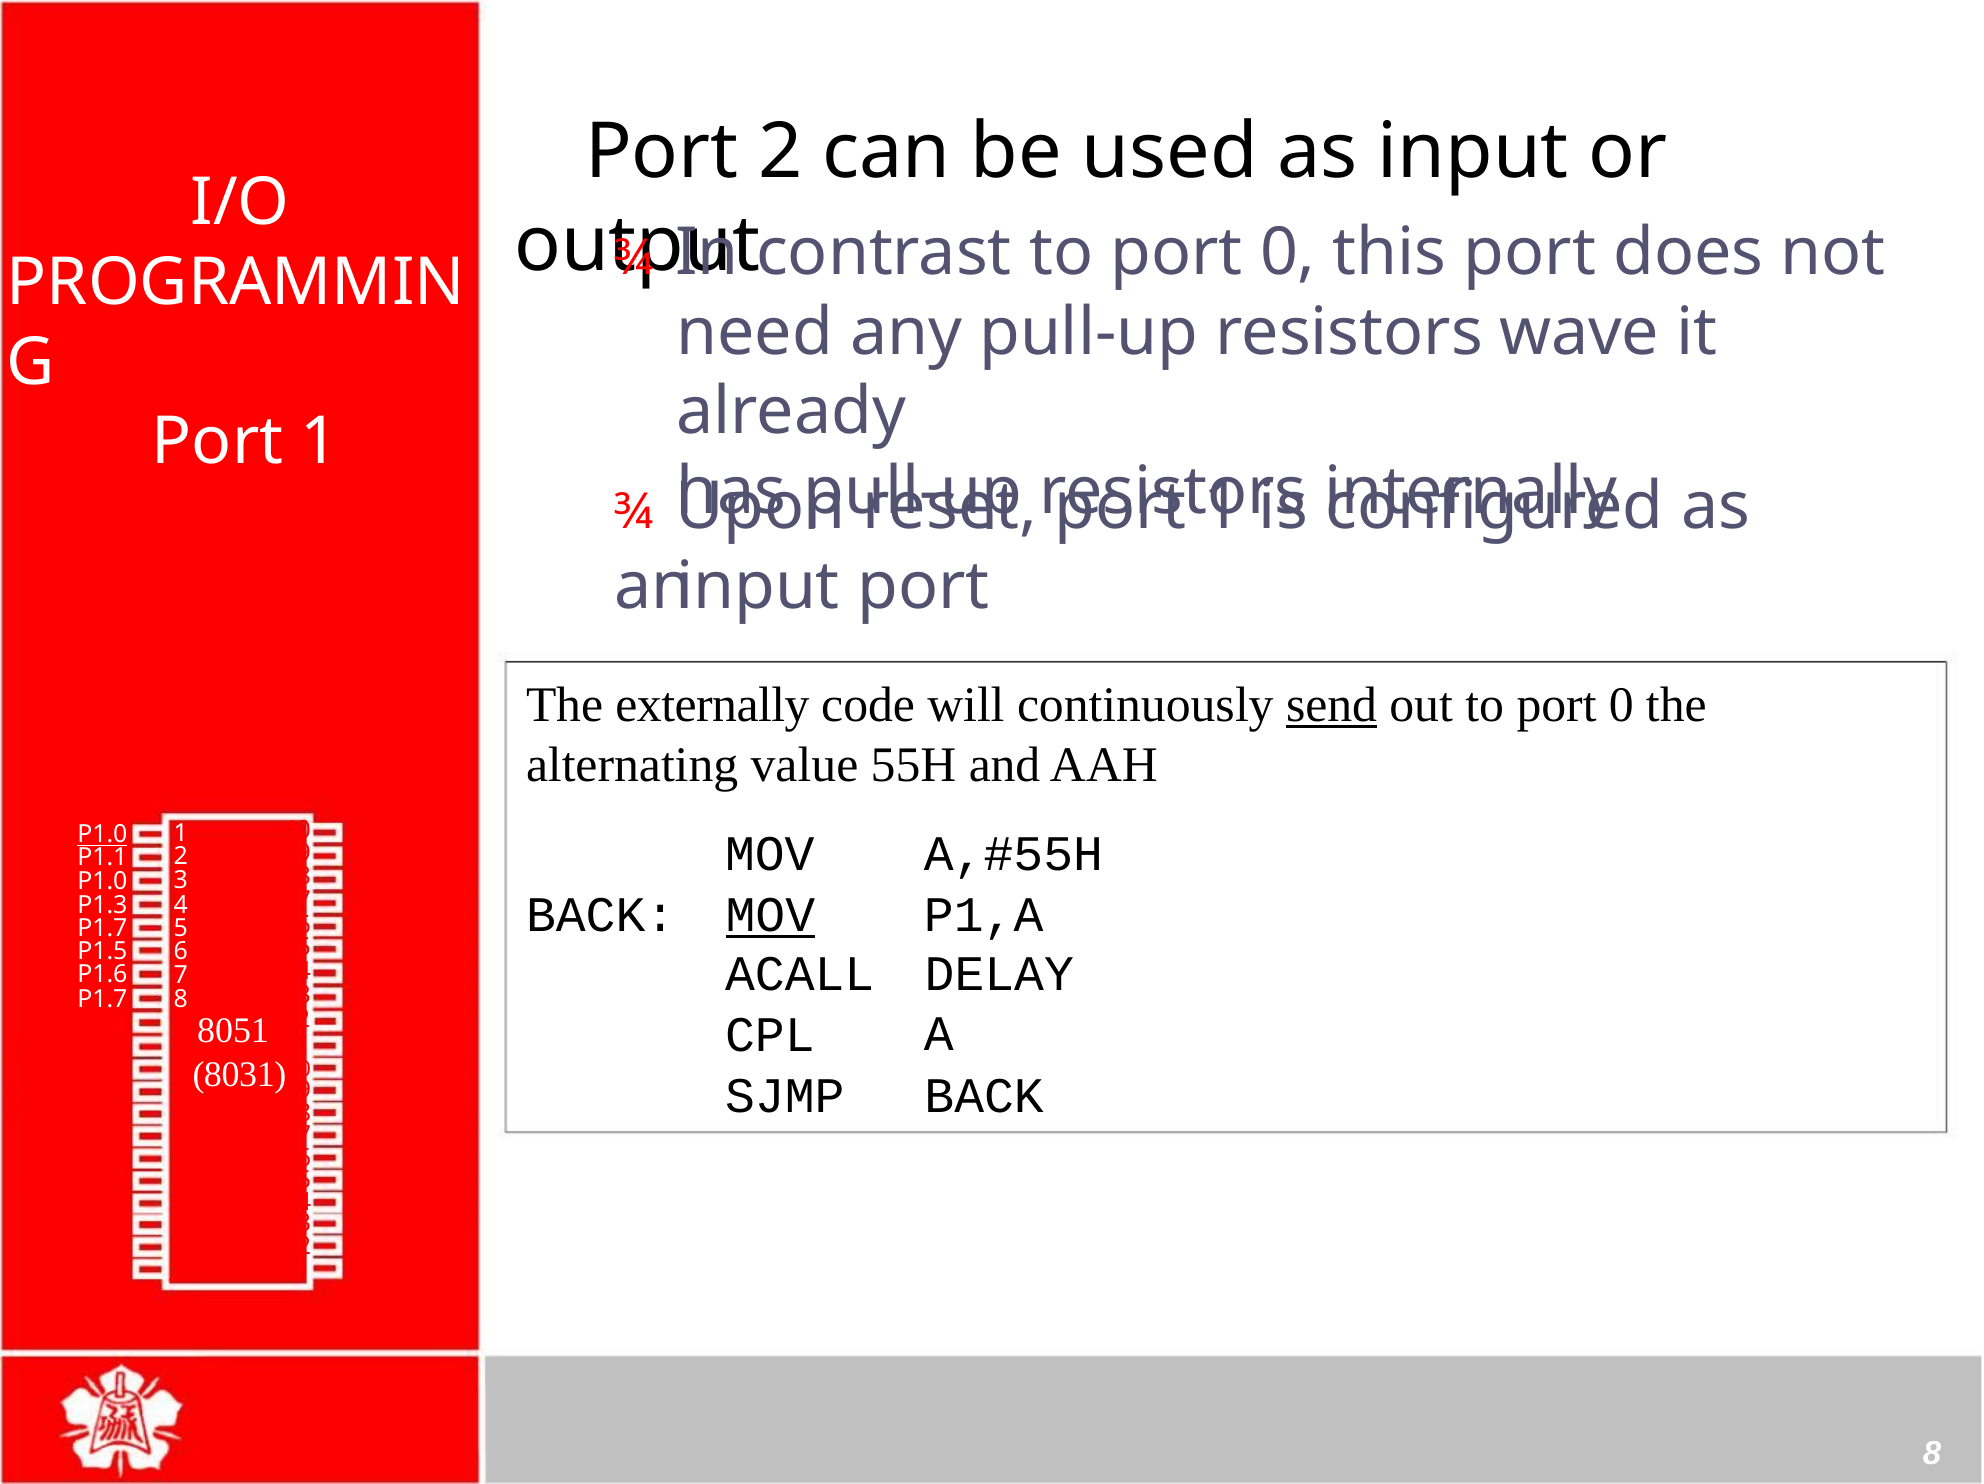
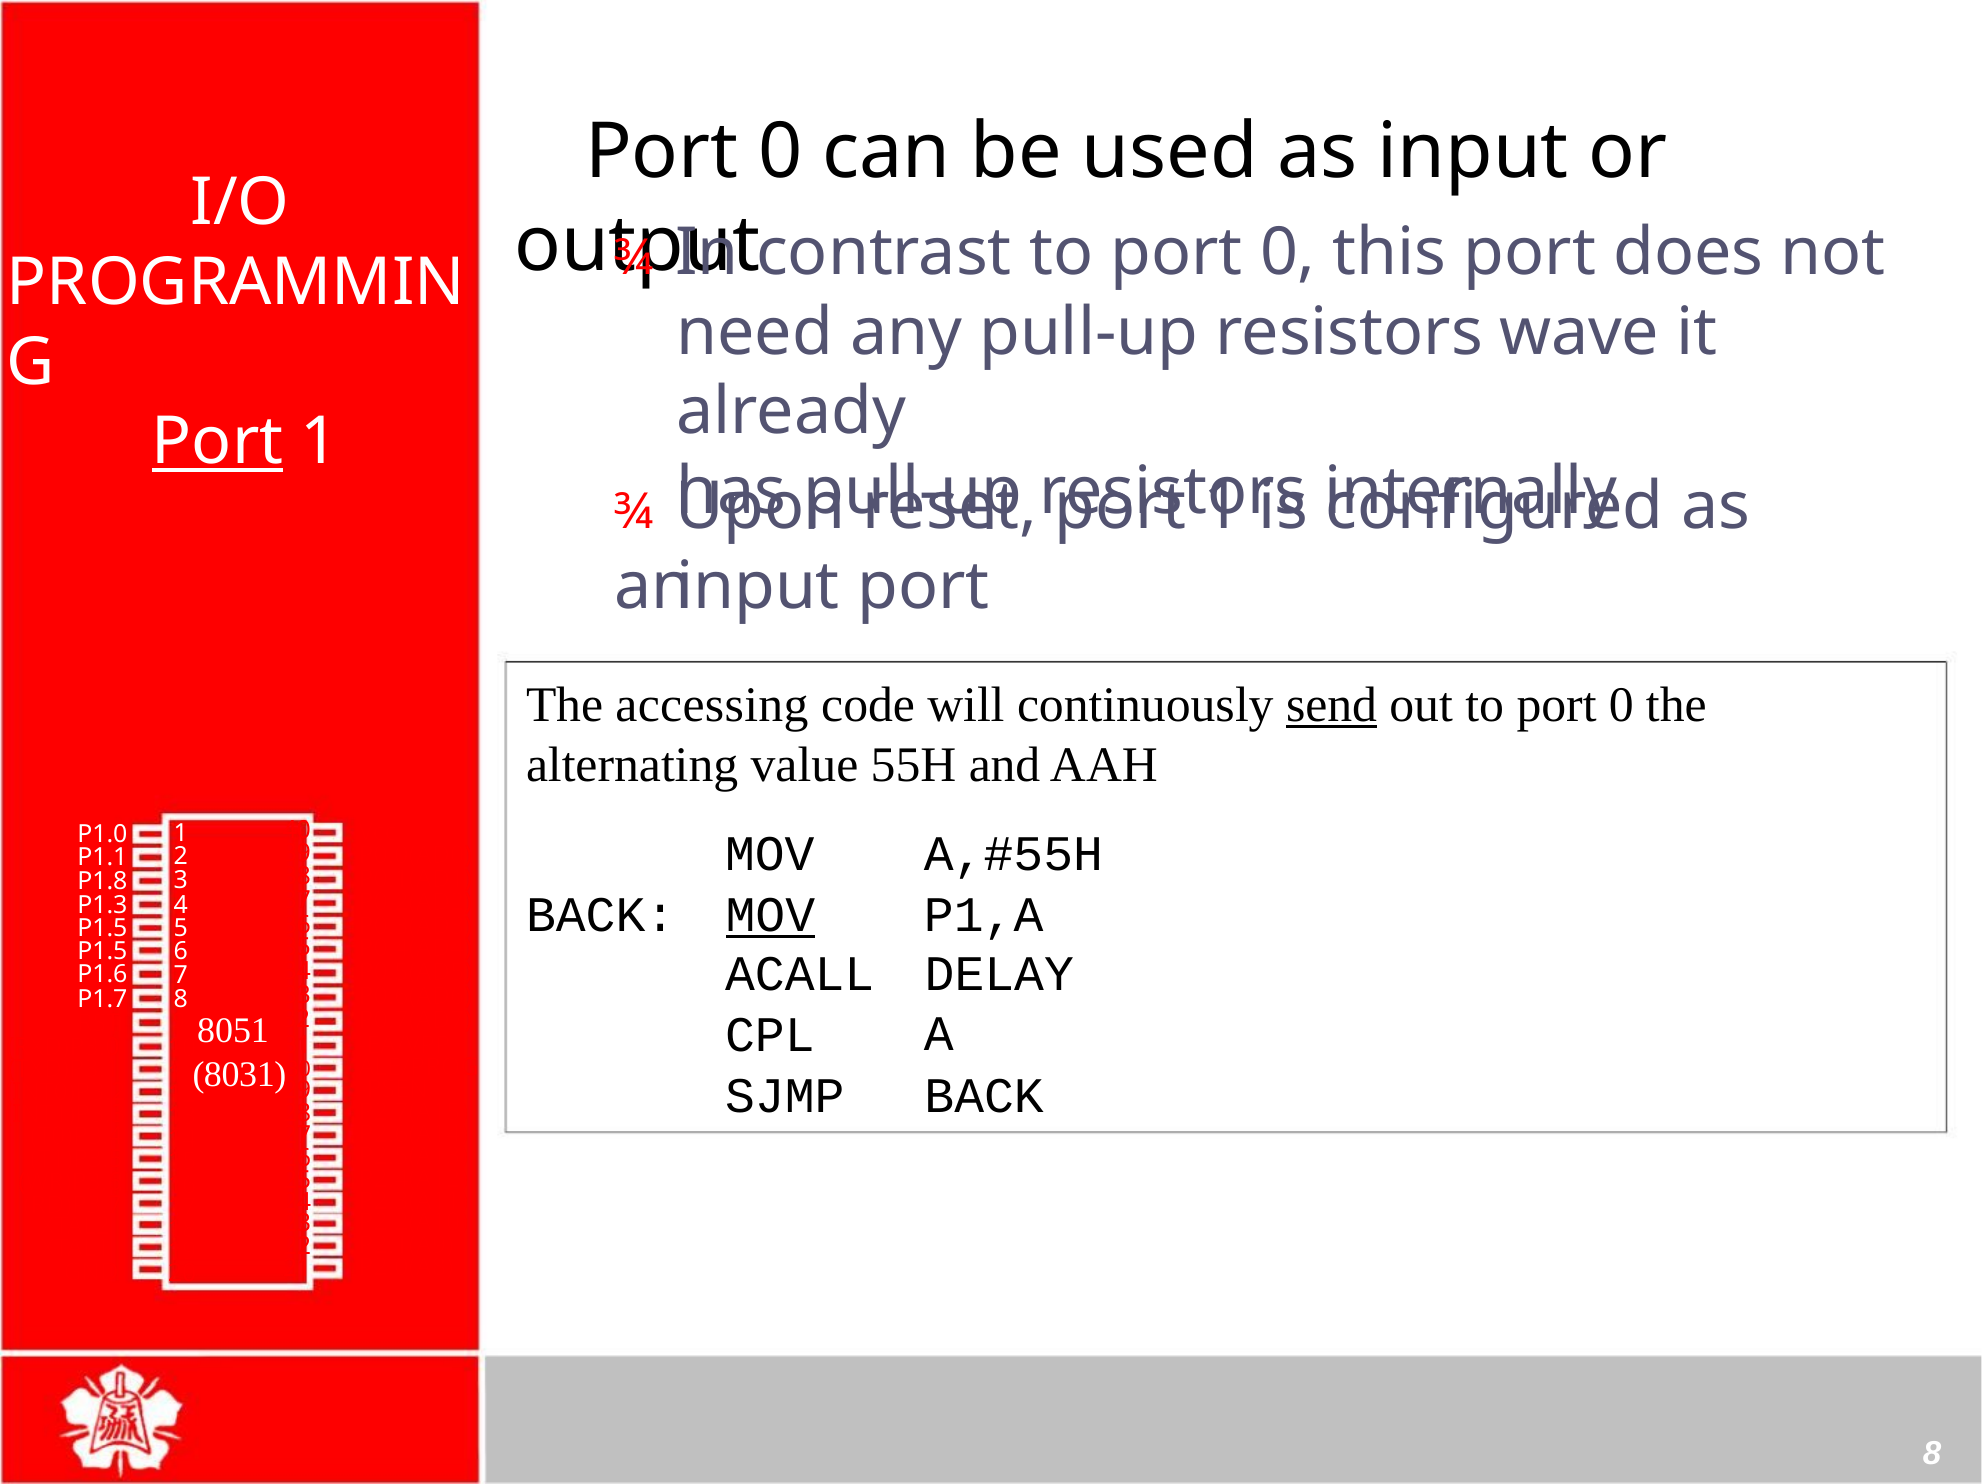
2: 2 -> 0 (780, 152)
Port underline: none -> present (218, 441)
externally: externally -> accessing (712, 705)
P1.0 underline: present -> none (102, 835)
P1.0: P1.0 -> P1.8 (102, 882)
P1.7: P1.7 -> P1.5 (102, 928)
